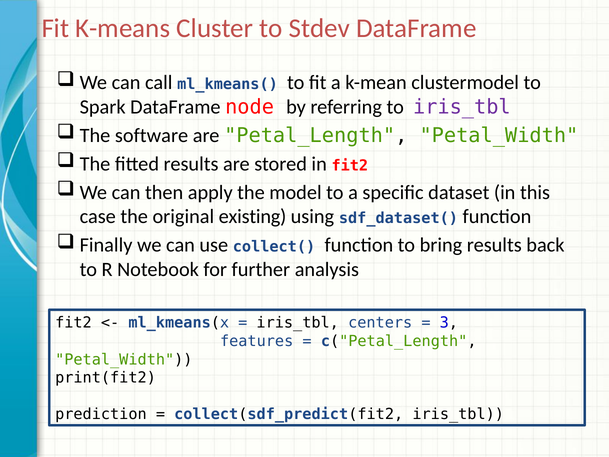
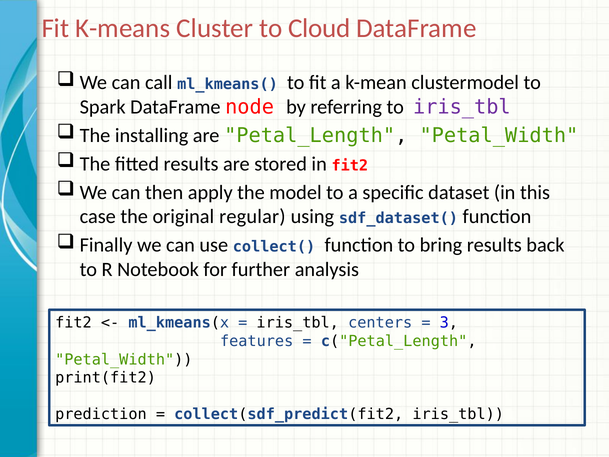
Stdev: Stdev -> Cloud (319, 28)
software: software -> installing (152, 135)
existing: existing -> regular (252, 217)
